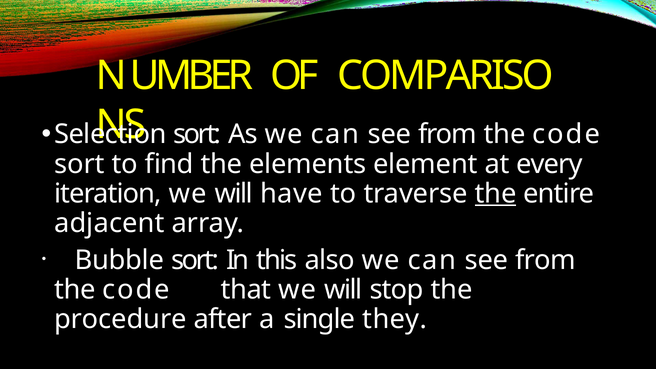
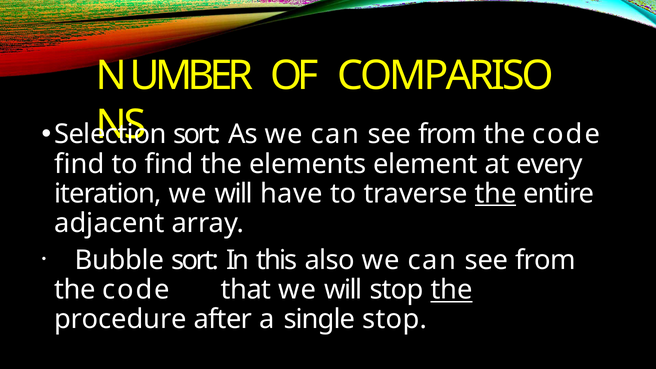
sort: sort -> find (79, 164)
the underline: none -> present (452, 290)
single they: they -> stop (395, 319)
